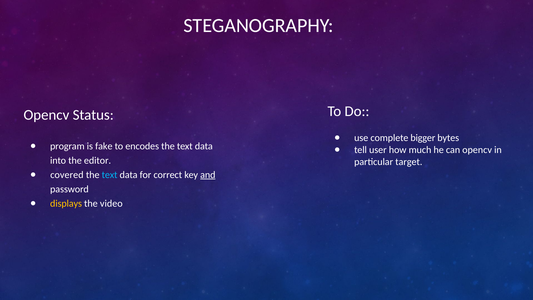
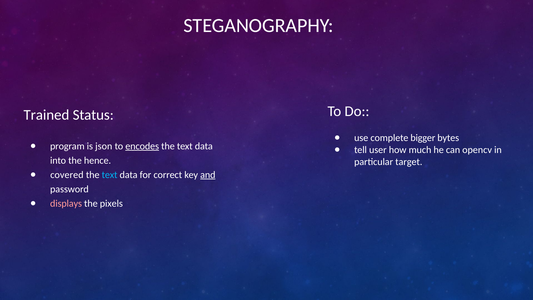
Opencv: Opencv -> Trained (46, 115)
fake: fake -> json (104, 146)
encodes underline: none -> present (142, 146)
editor: editor -> hence (98, 160)
displays colour: yellow -> pink (66, 203)
video: video -> pixels (111, 203)
